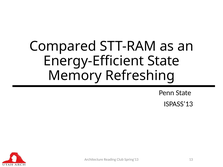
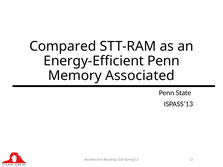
Energy-Efficient State: State -> Penn (163, 61)
Refreshing: Refreshing -> Associated (140, 76)
